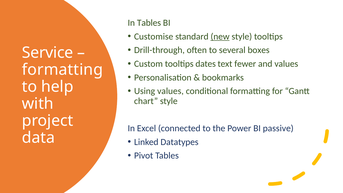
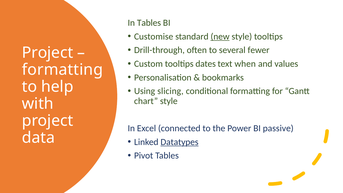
boxes: boxes -> fewer (259, 50)
Service: Service -> Project (48, 53)
fewer: fewer -> when (245, 64)
Using values: values -> slicing (170, 91)
Datatypes underline: none -> present (180, 142)
